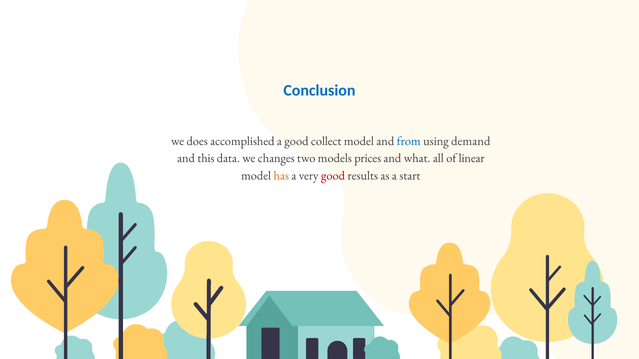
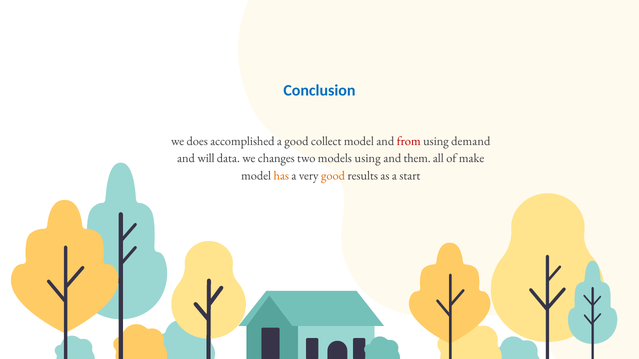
from colour: blue -> red (409, 141)
this: this -> will (206, 158)
models prices: prices -> using (368, 158)
what: what -> them (417, 158)
linear: linear -> make (472, 158)
good colour: red -> orange (333, 176)
